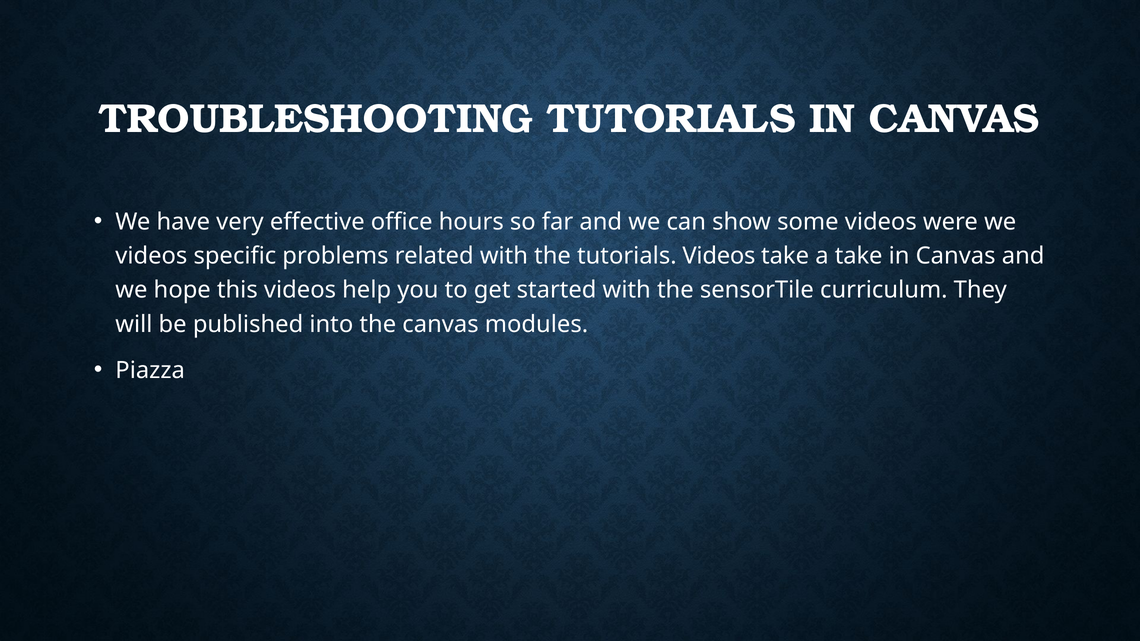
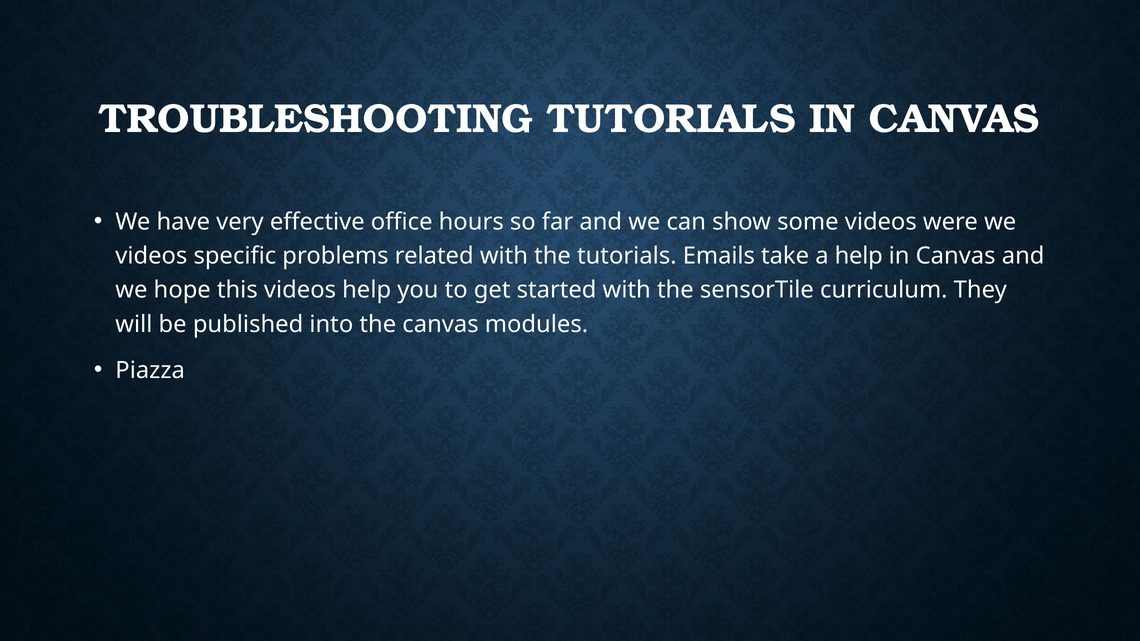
tutorials Videos: Videos -> Emails (719, 256)
a take: take -> help (859, 256)
